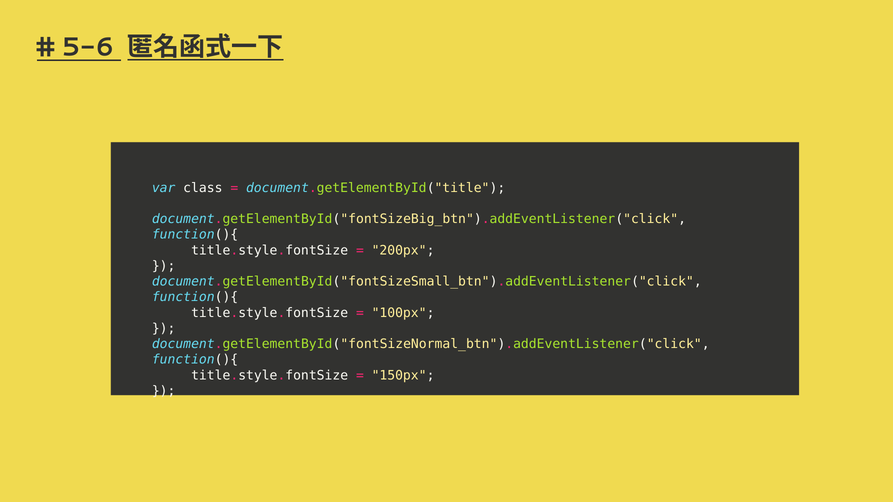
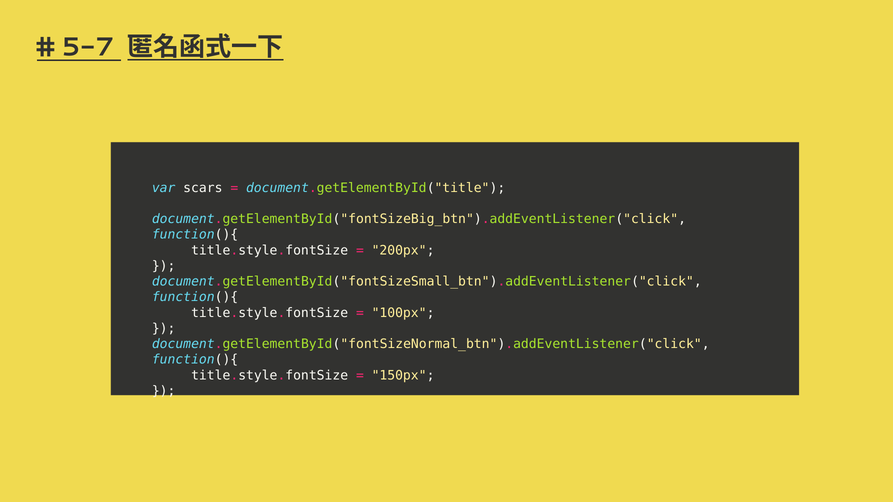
5-6: 5-6 -> 5-7 (88, 47)
class: class -> scars (203, 188)
